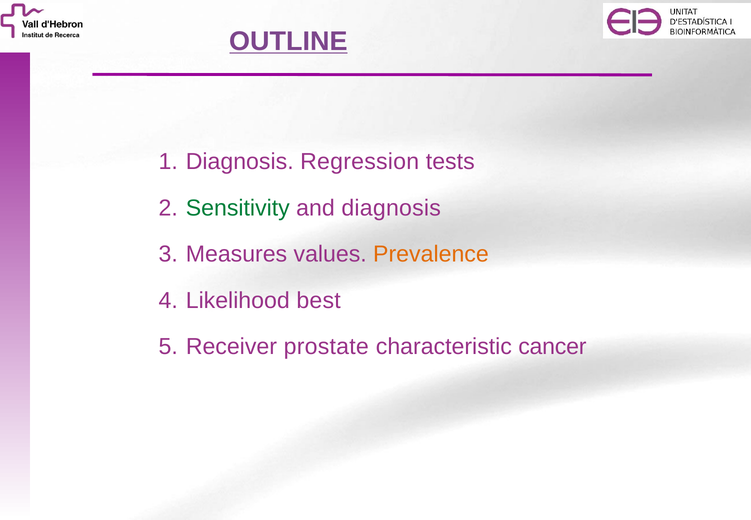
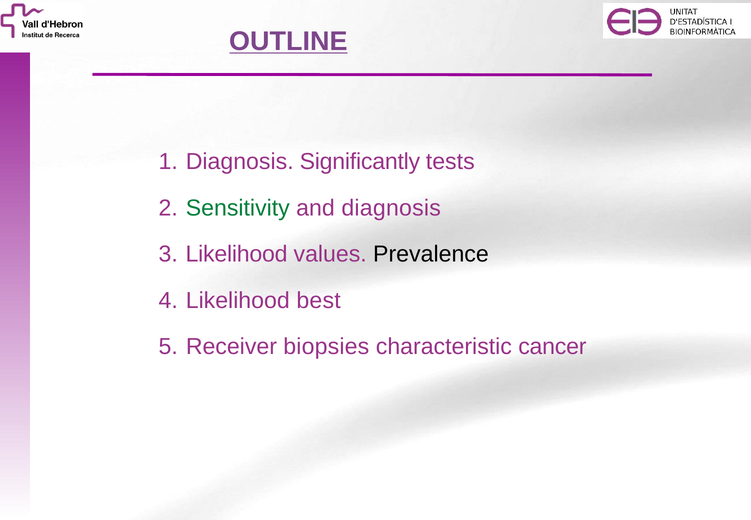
Regression: Regression -> Significantly (360, 162)
Measures: Measures -> Likelihood (237, 254)
Prevalence colour: orange -> black (431, 254)
prostate: prostate -> biopsies (326, 347)
